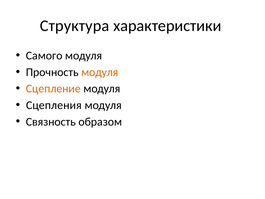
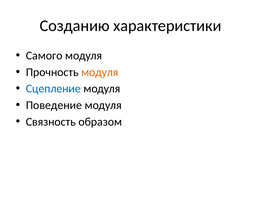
Структура: Структура -> Созданию (75, 26)
Сцепление colour: orange -> blue (53, 89)
Сцепления: Сцепления -> Поведение (54, 105)
